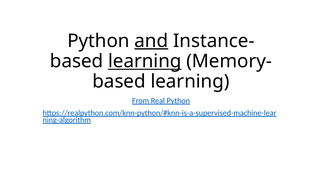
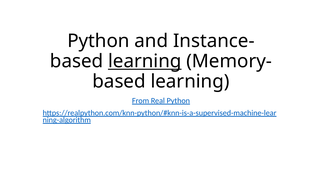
and underline: present -> none (151, 41)
